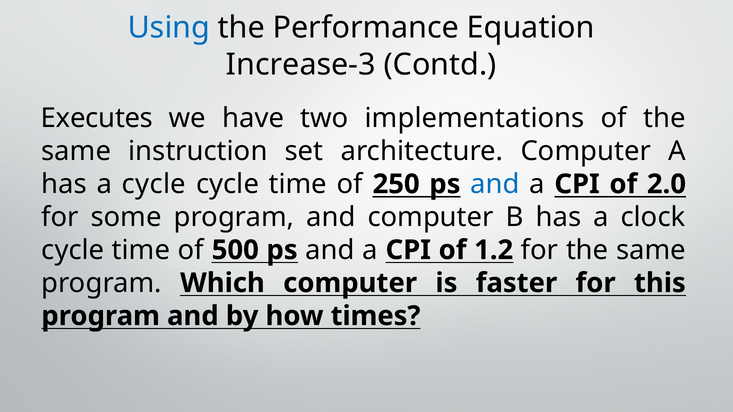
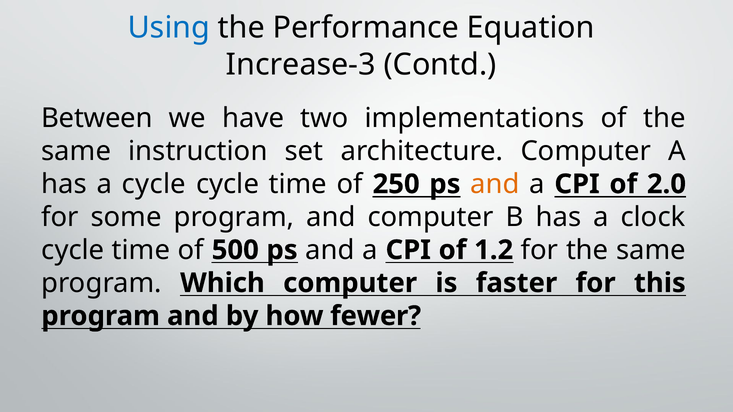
Executes: Executes -> Between (97, 118)
and colour: blue -> orange (495, 184)
times: times -> fewer (376, 316)
